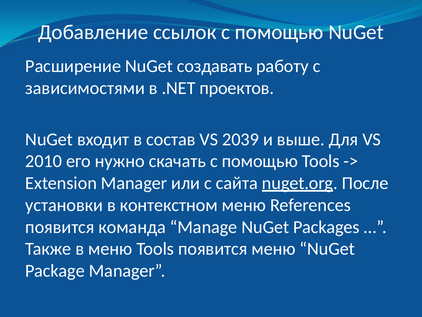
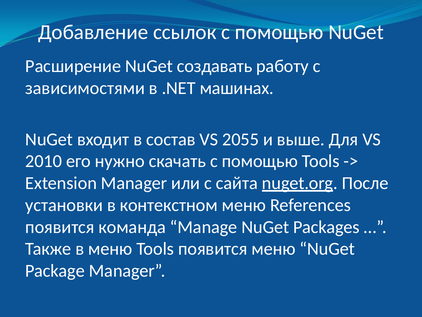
проектов: проектов -> машинах (237, 88)
2039: 2039 -> 2055 (241, 139)
